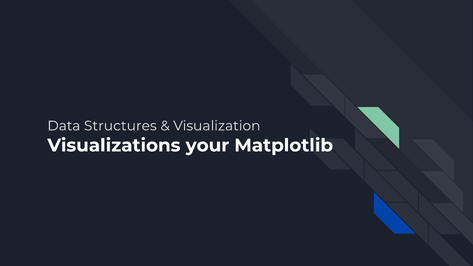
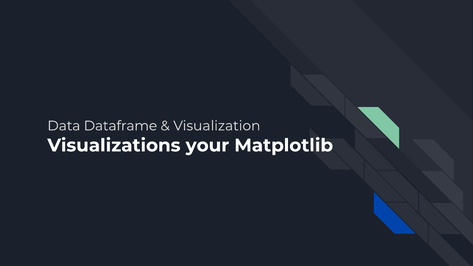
Structures: Structures -> Dataframe (120, 126)
